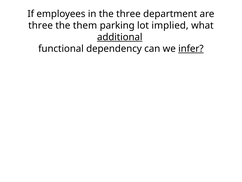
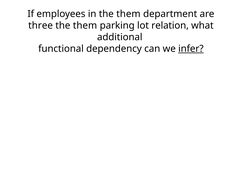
in the three: three -> them (128, 14)
implied: implied -> relation (170, 25)
additional underline: present -> none (120, 37)
